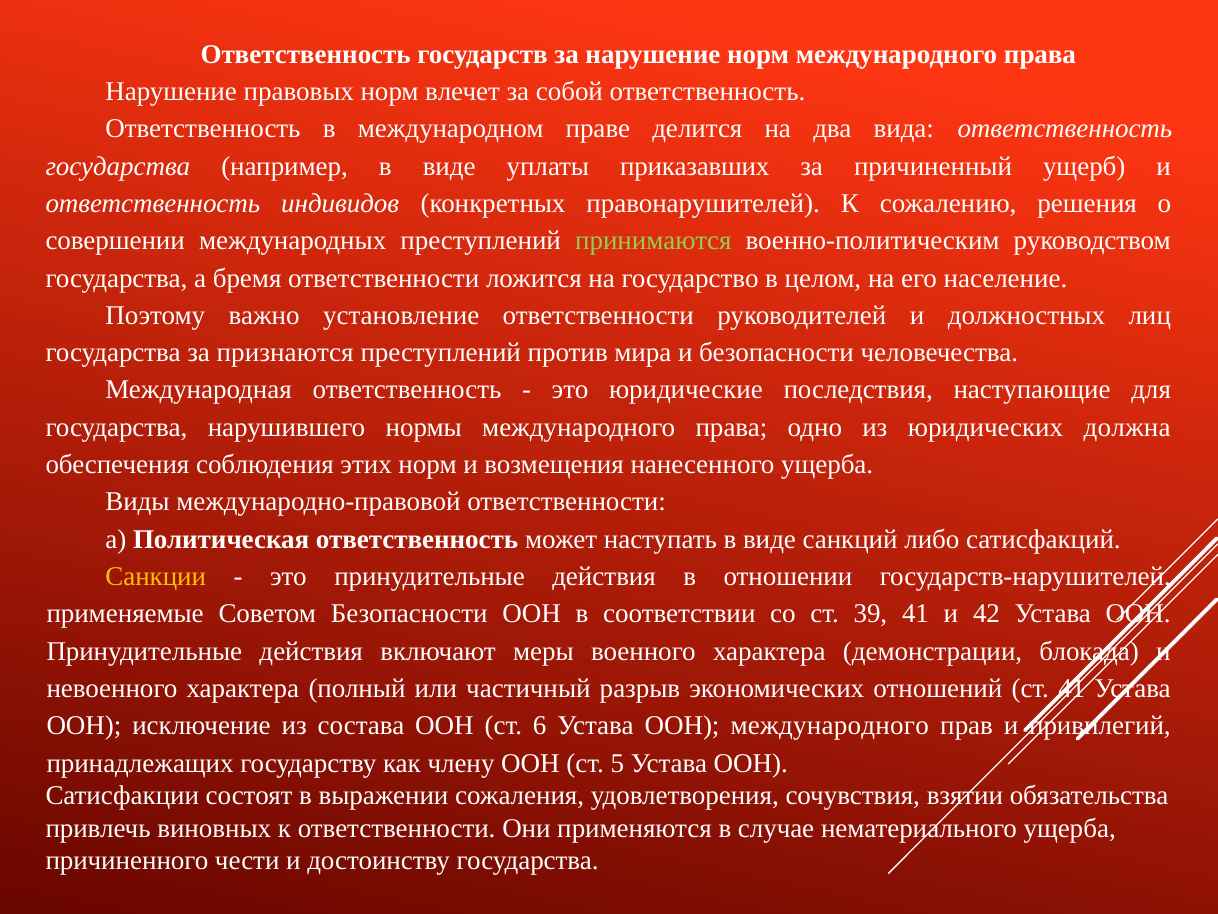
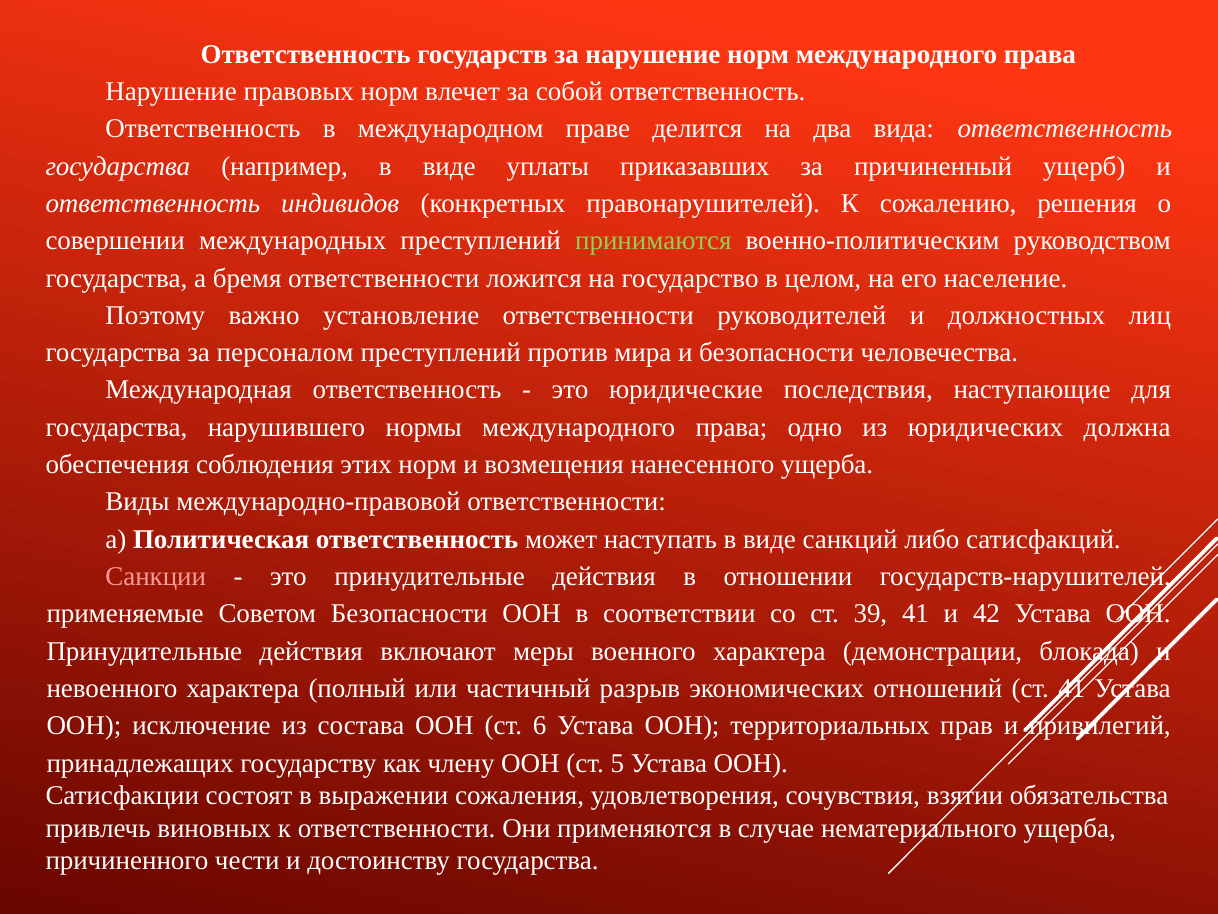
признаются: признаются -> персоналом (285, 353)
Санкции colour: yellow -> pink (156, 576)
ООН международного: международного -> территориальных (830, 726)
